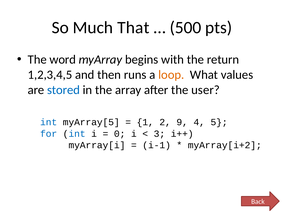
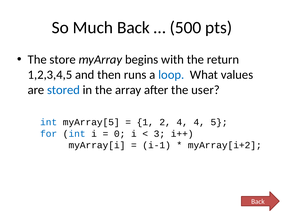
Much That: That -> Back (133, 27)
word: word -> store (63, 60)
loop colour: orange -> blue (171, 75)
2 9: 9 -> 4 (182, 122)
